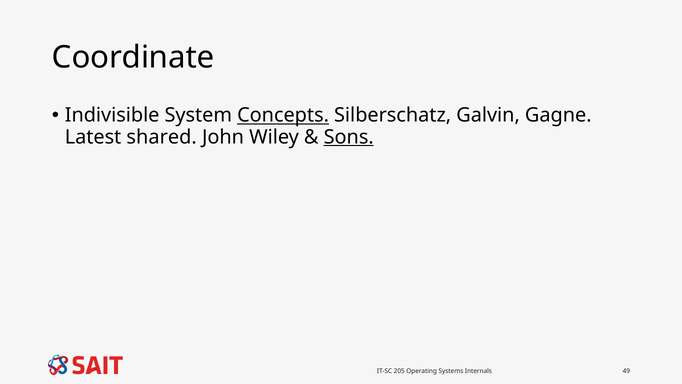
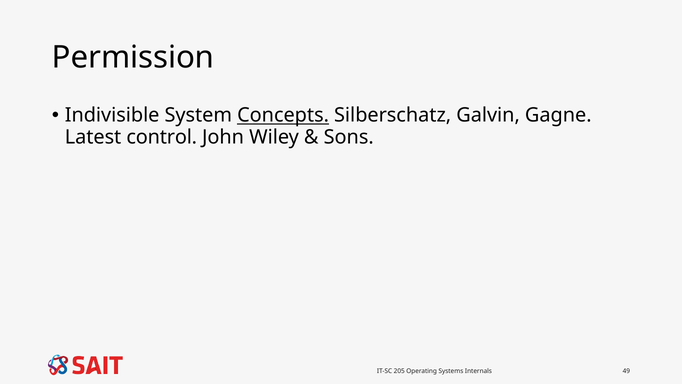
Coordinate: Coordinate -> Permission (133, 57)
shared: shared -> control (162, 137)
Sons underline: present -> none (349, 137)
